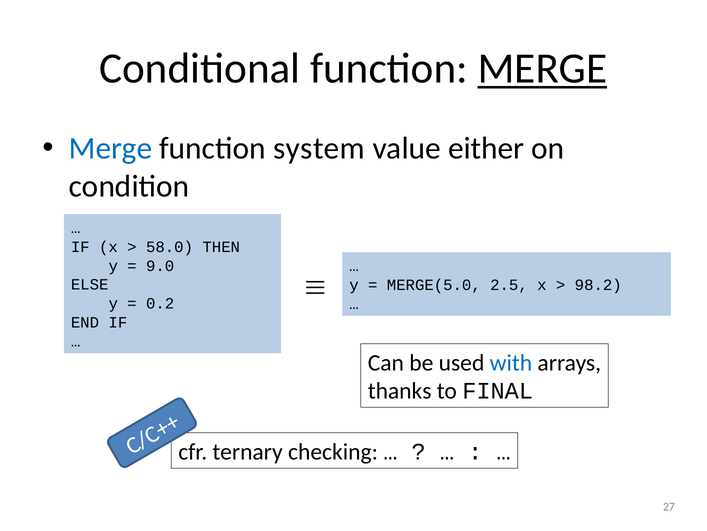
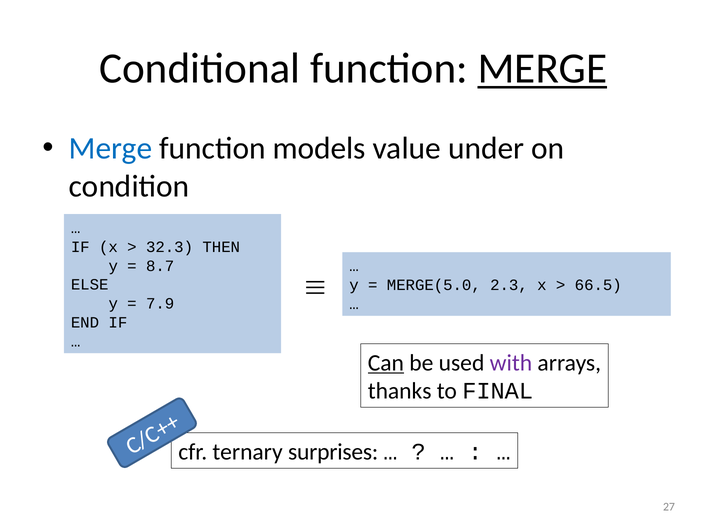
system: system -> models (319, 148)
either: either -> under (486, 148)
58.0: 58.0 -> 32.3 (170, 247)
9.0: 9.0 -> 8.7 (160, 265)
2.5: 2.5 -> 2.3 (509, 285)
98.2: 98.2 -> 66.5 (598, 285)
0.2: 0.2 -> 7.9 (160, 303)
Can underline: none -> present (386, 362)
with colour: blue -> purple (511, 362)
checking: checking -> surprises (333, 451)
